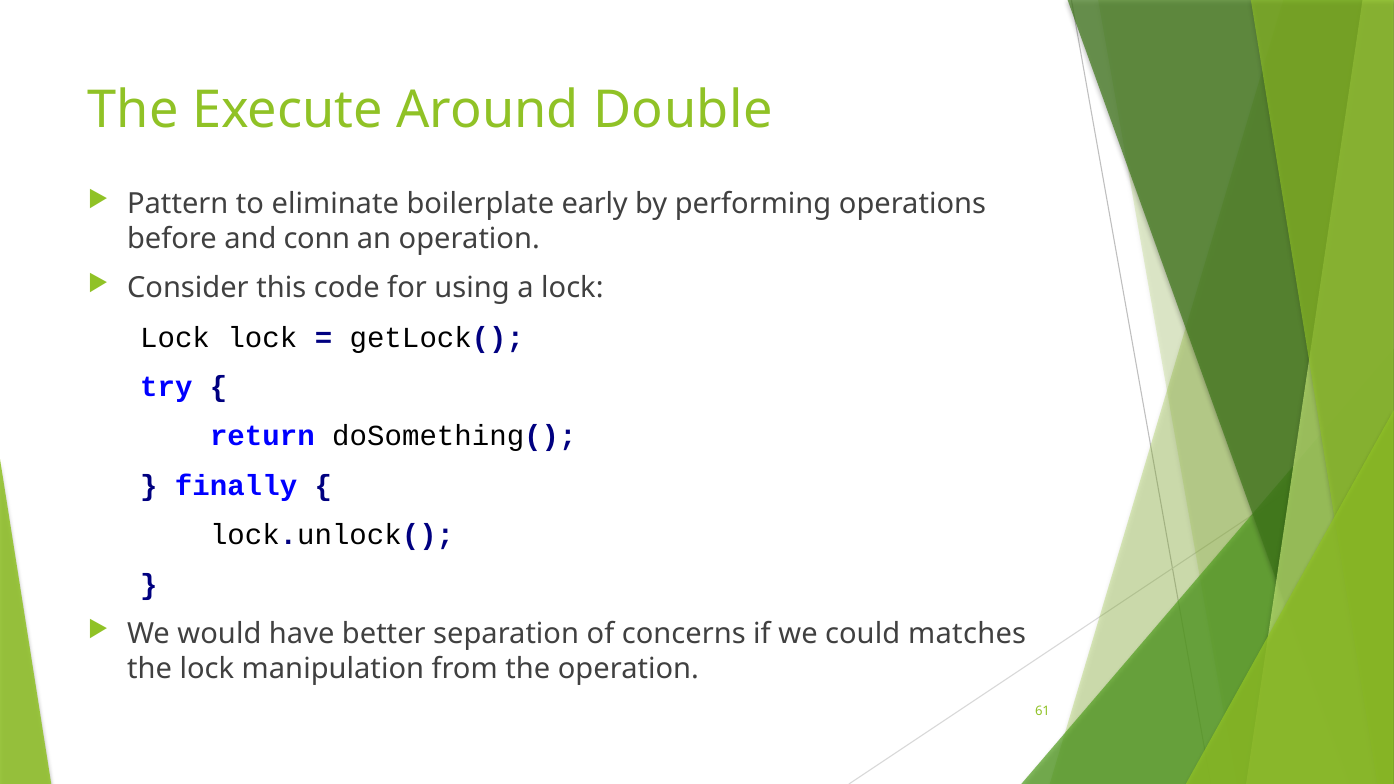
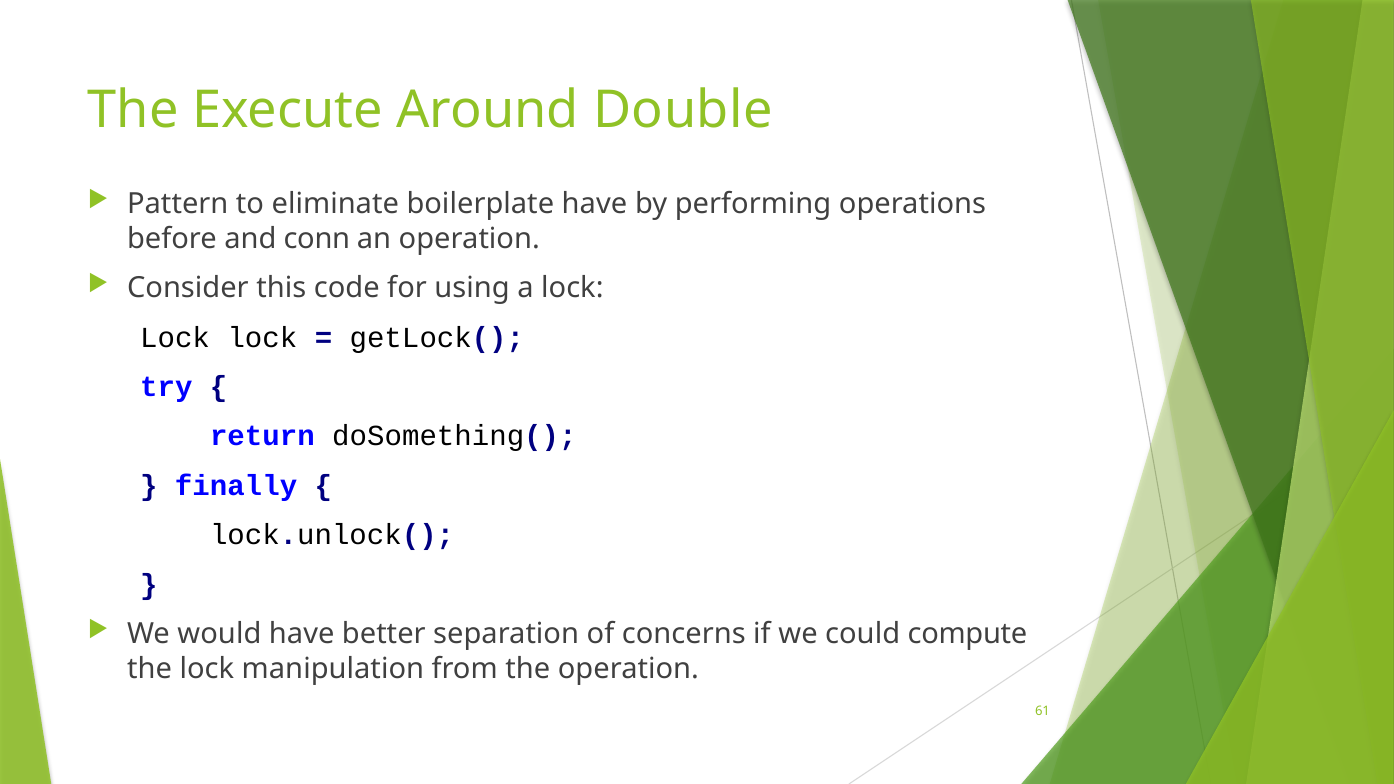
boilerplate early: early -> have (595, 204)
matches: matches -> compute (967, 634)
